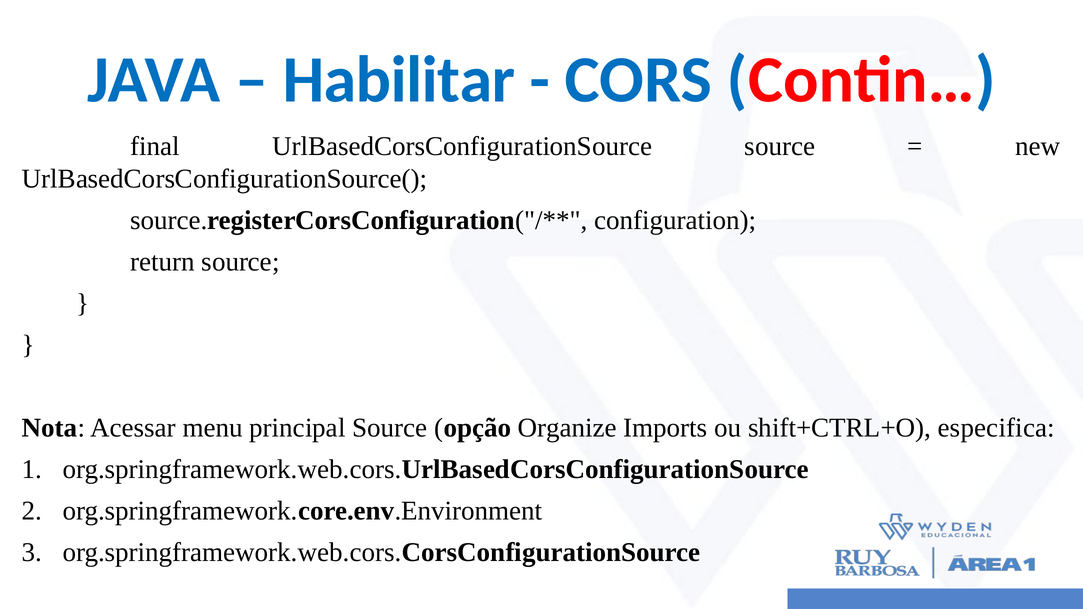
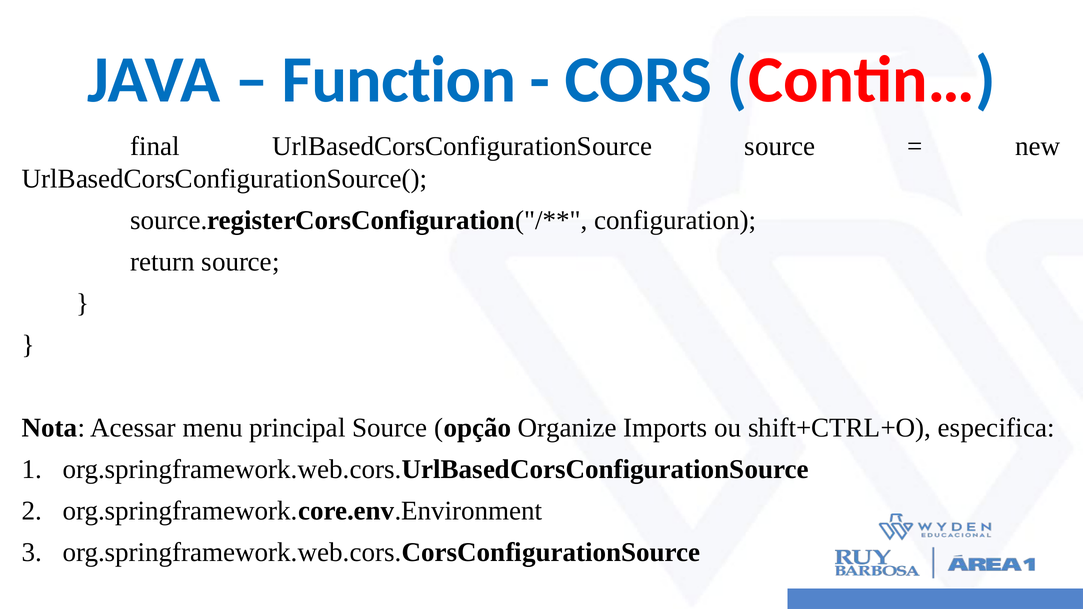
Habilitar: Habilitar -> Function (399, 80)
